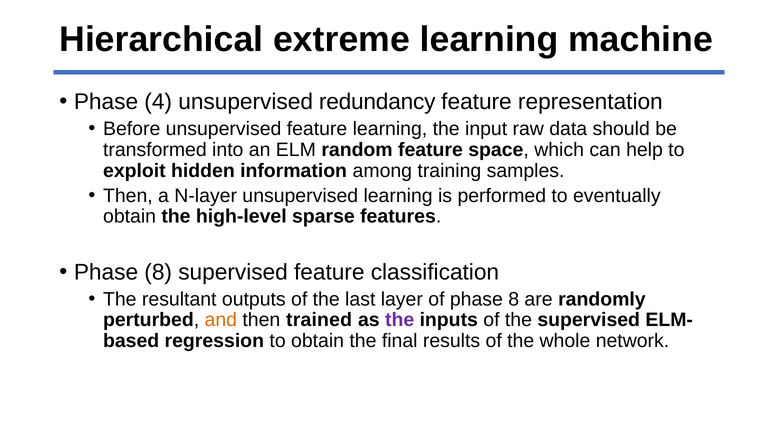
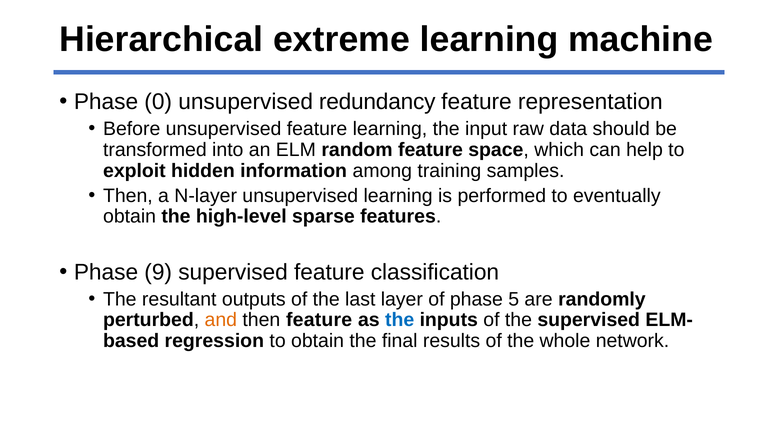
4: 4 -> 0 (158, 102)
8: 8 -> 9 (158, 273)
of phase 8: 8 -> 5 (514, 300)
then trained: trained -> feature (319, 321)
the colour: purple -> blue (400, 321)
